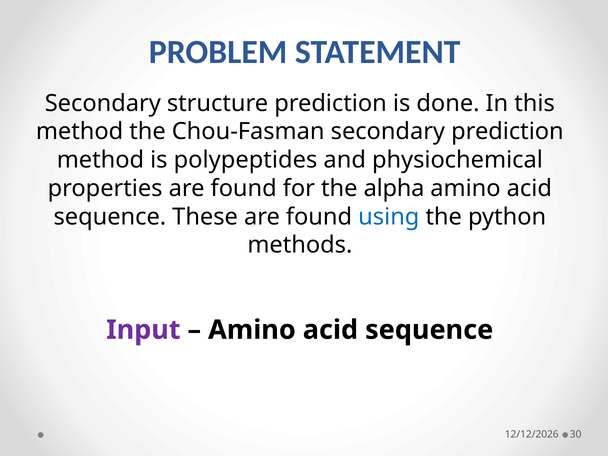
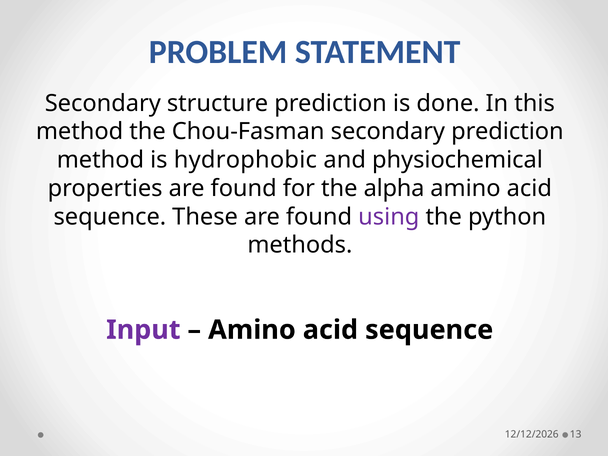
polypeptides: polypeptides -> hydrophobic (245, 160)
using colour: blue -> purple (389, 217)
30: 30 -> 13 (576, 435)
